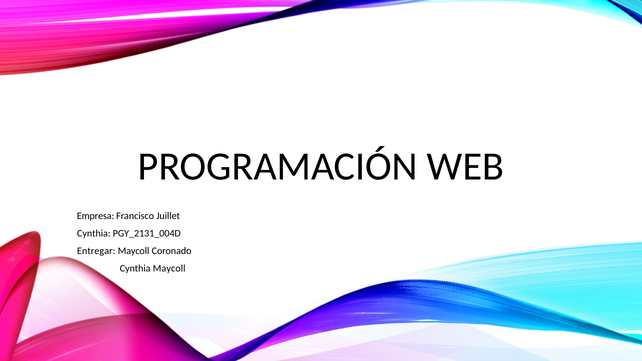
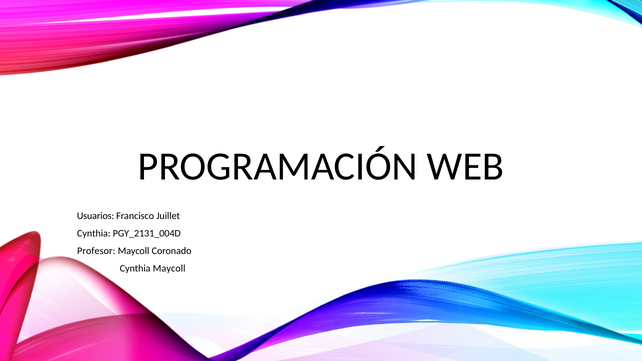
Empresa: Empresa -> Usuarios (96, 216)
Entregar: Entregar -> Profesor (96, 251)
